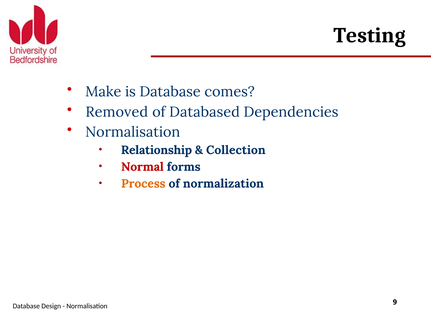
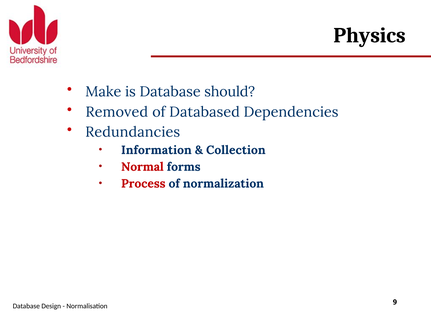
Testing: Testing -> Physics (370, 35)
comes: comes -> should (230, 92)
Normalisation: Normalisation -> Redundancies (133, 132)
Relationship: Relationship -> Information (156, 150)
Process colour: orange -> red (143, 184)
